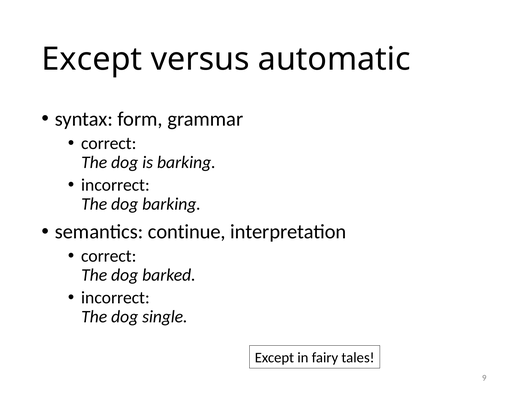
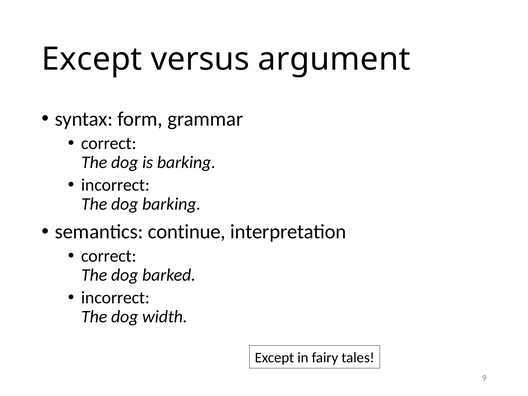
automatic: automatic -> argument (334, 59)
single: single -> width (165, 317)
